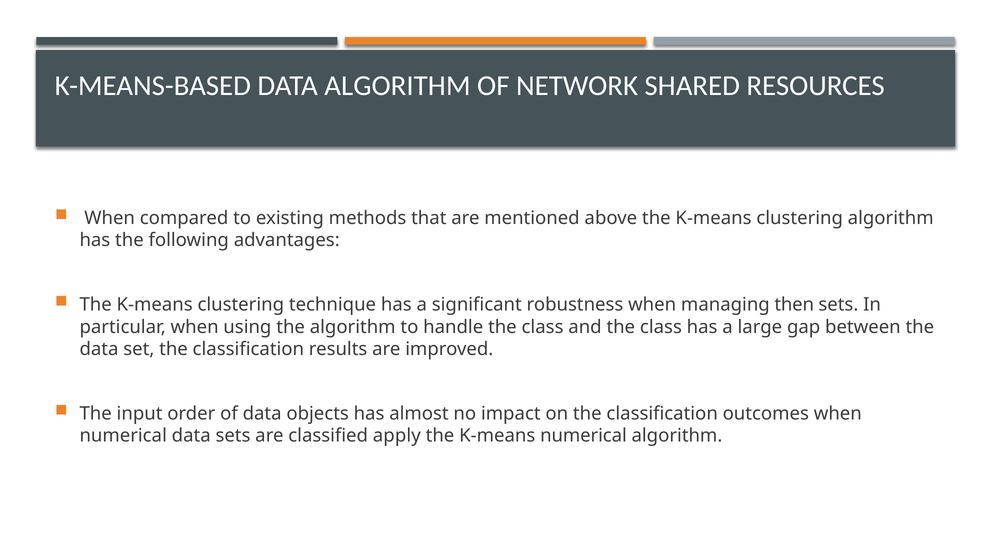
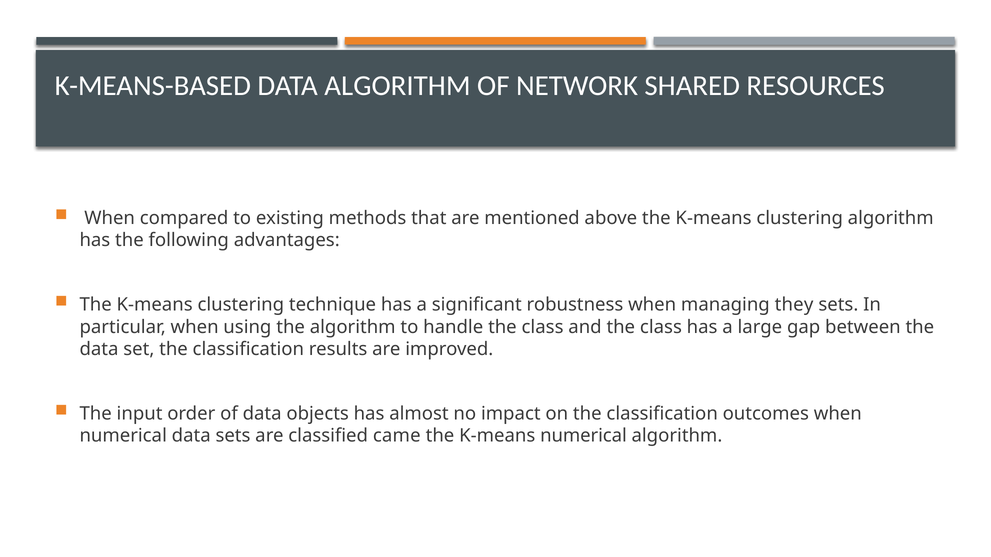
then: then -> they (794, 305)
apply: apply -> came (397, 436)
